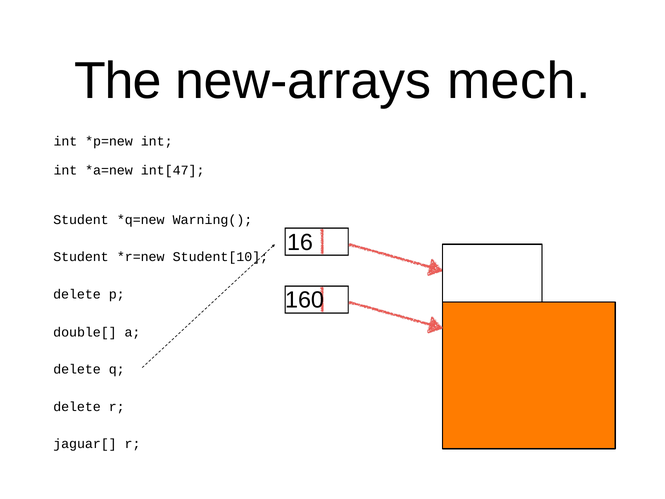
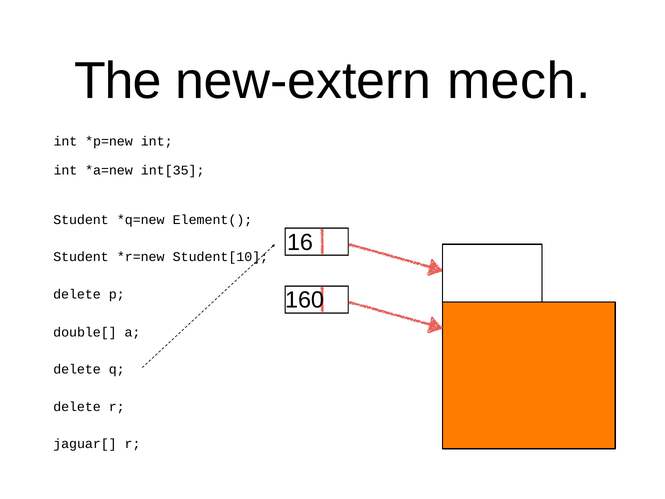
new-arrays: new-arrays -> new-extern (303, 81)
int[47: int[47 -> int[35 (173, 170)
Warning(: Warning( -> Element( (213, 220)
